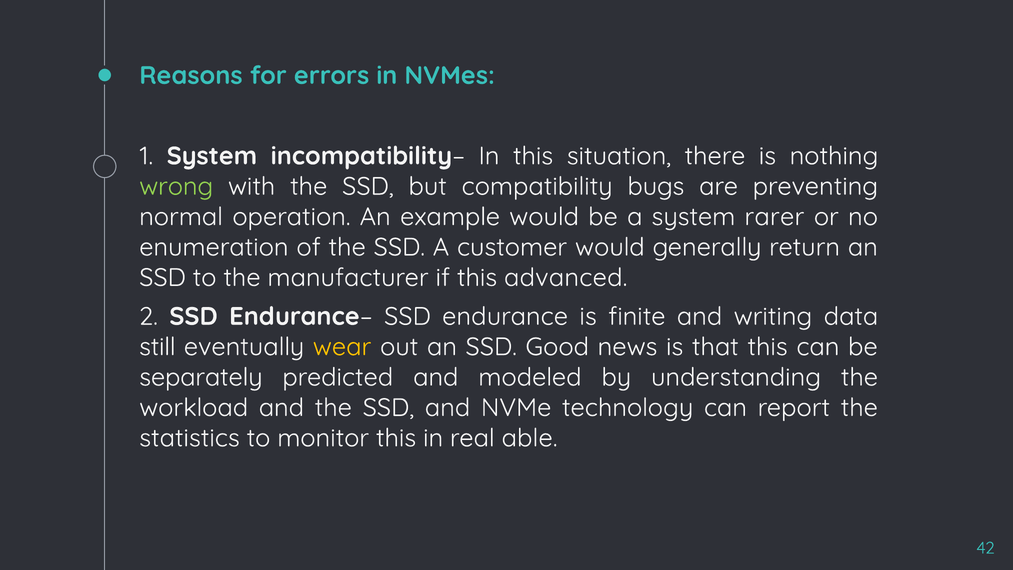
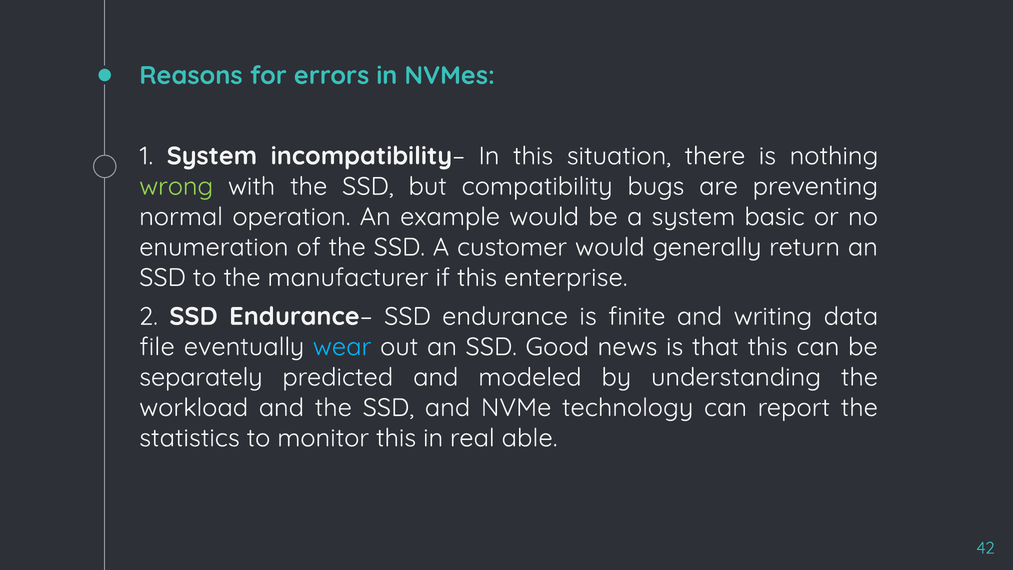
rarer: rarer -> basic (775, 217)
advanced: advanced -> enterprise (566, 278)
still: still -> file (157, 347)
wear colour: yellow -> light blue (342, 347)
